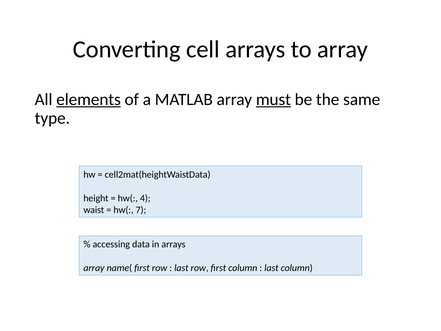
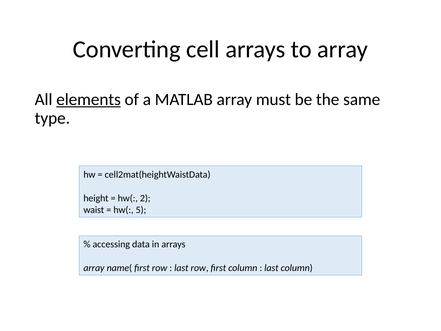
must underline: present -> none (273, 99)
4: 4 -> 2 (145, 198)
7: 7 -> 5 (141, 210)
